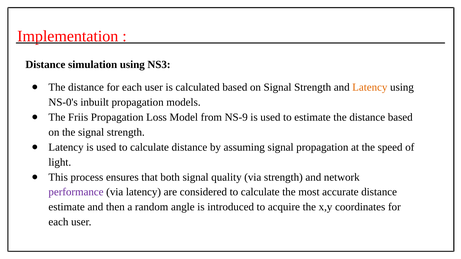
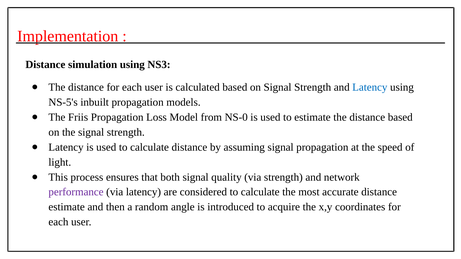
Latency colour: orange -> blue (370, 87)
NS-0's: NS-0's -> NS-5's (63, 102)
NS-9: NS-9 -> NS-0 (236, 117)
